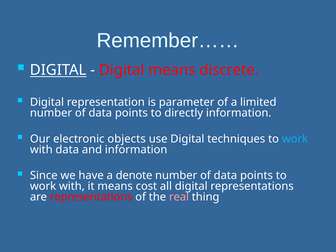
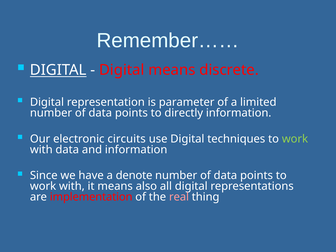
objects: objects -> circuits (127, 139)
work colour: light blue -> light green (295, 139)
cost: cost -> also (146, 186)
are representations: representations -> implementation (91, 197)
